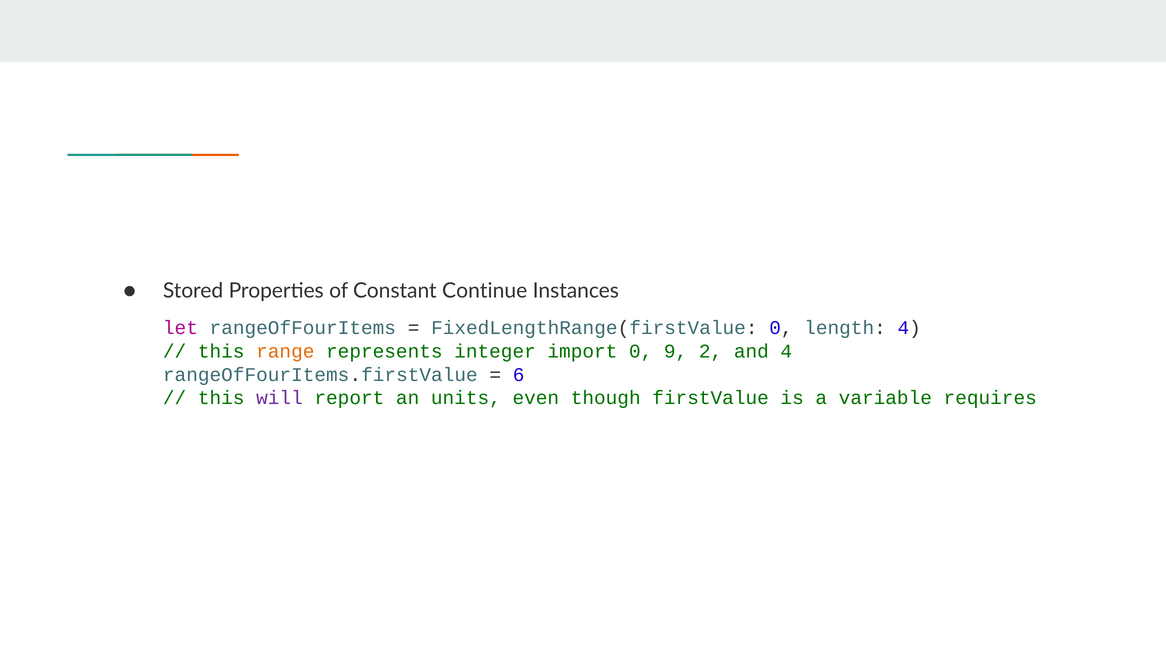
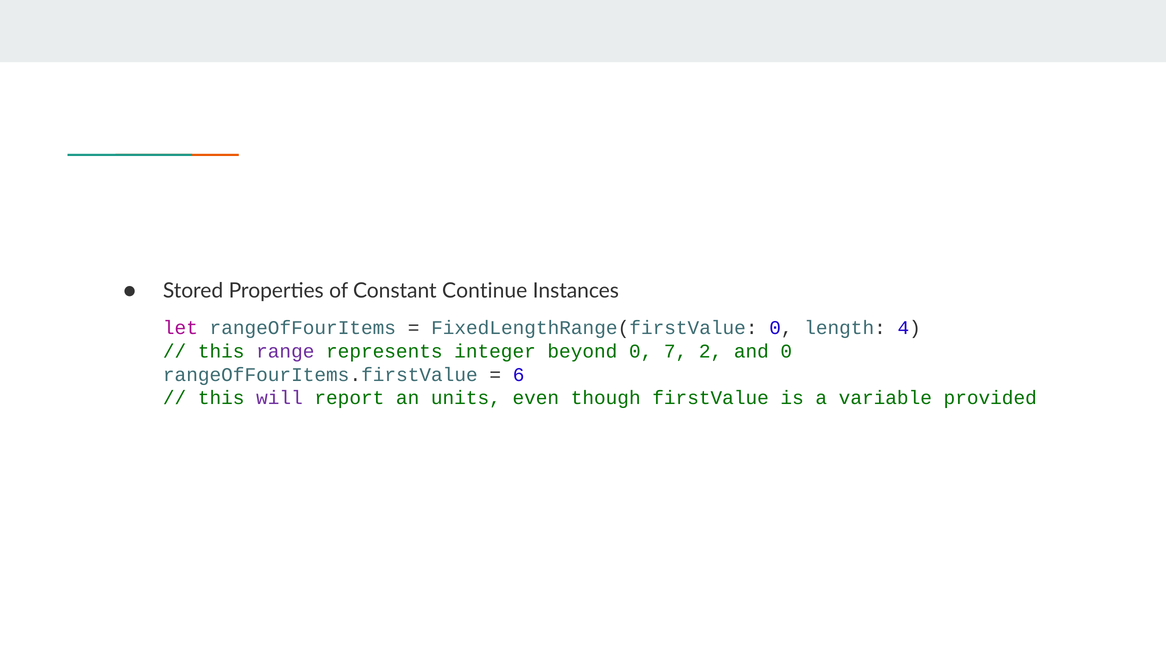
range colour: orange -> purple (285, 351)
import: import -> beyond (582, 351)
9: 9 -> 7 (676, 351)
and 4: 4 -> 0 (786, 351)
requires: requires -> provided (990, 398)
